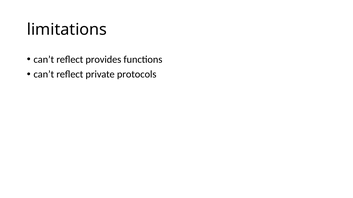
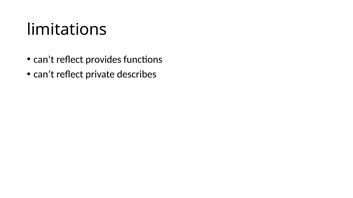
protocols: protocols -> describes (137, 74)
